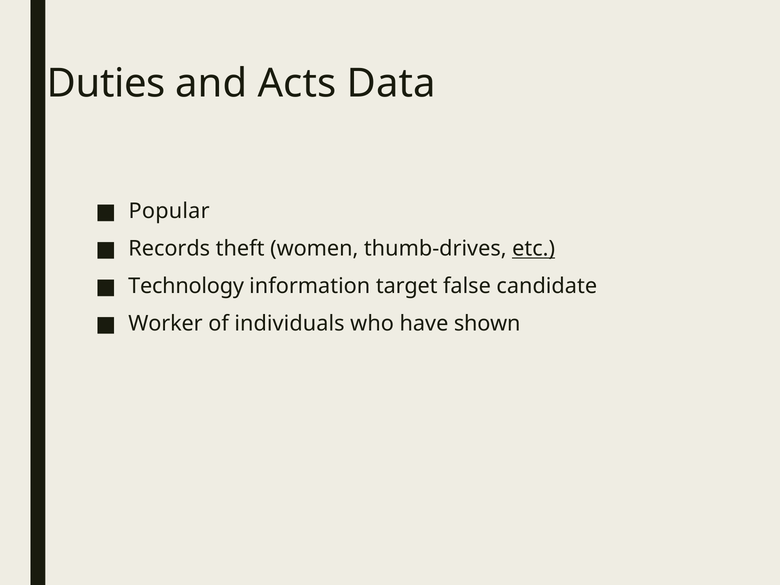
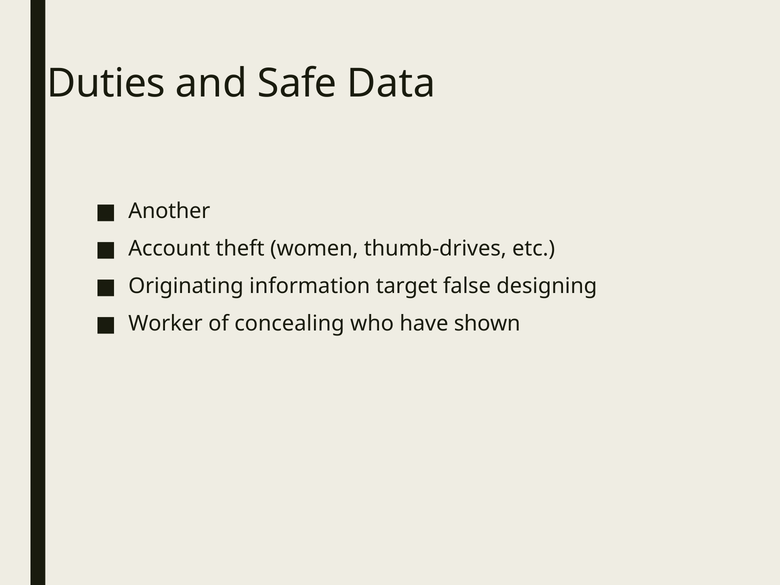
Acts: Acts -> Safe (297, 83)
Popular: Popular -> Another (169, 211)
Records: Records -> Account (169, 249)
etc underline: present -> none (534, 249)
Technology: Technology -> Originating (186, 286)
candidate: candidate -> designing (547, 286)
individuals: individuals -> concealing (289, 324)
